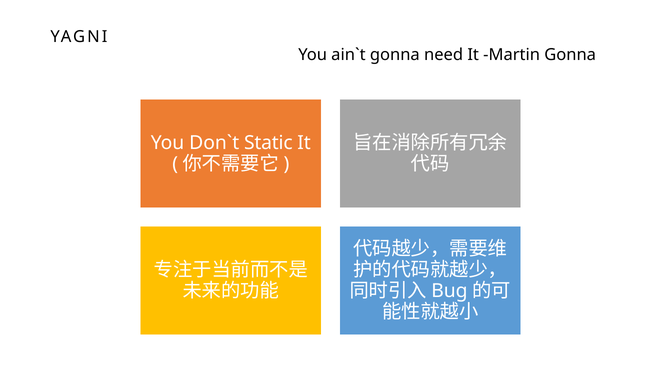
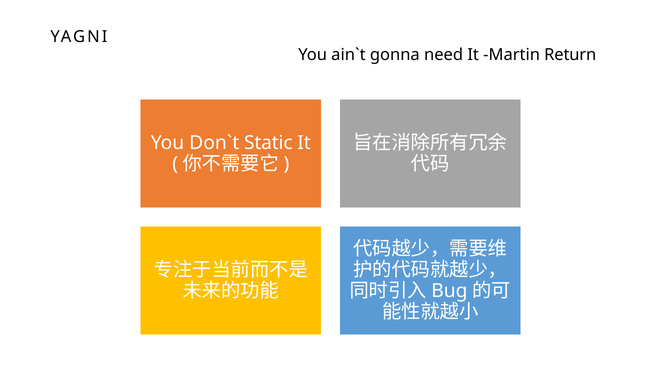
Martin Gonna: Gonna -> Return (570, 55)
